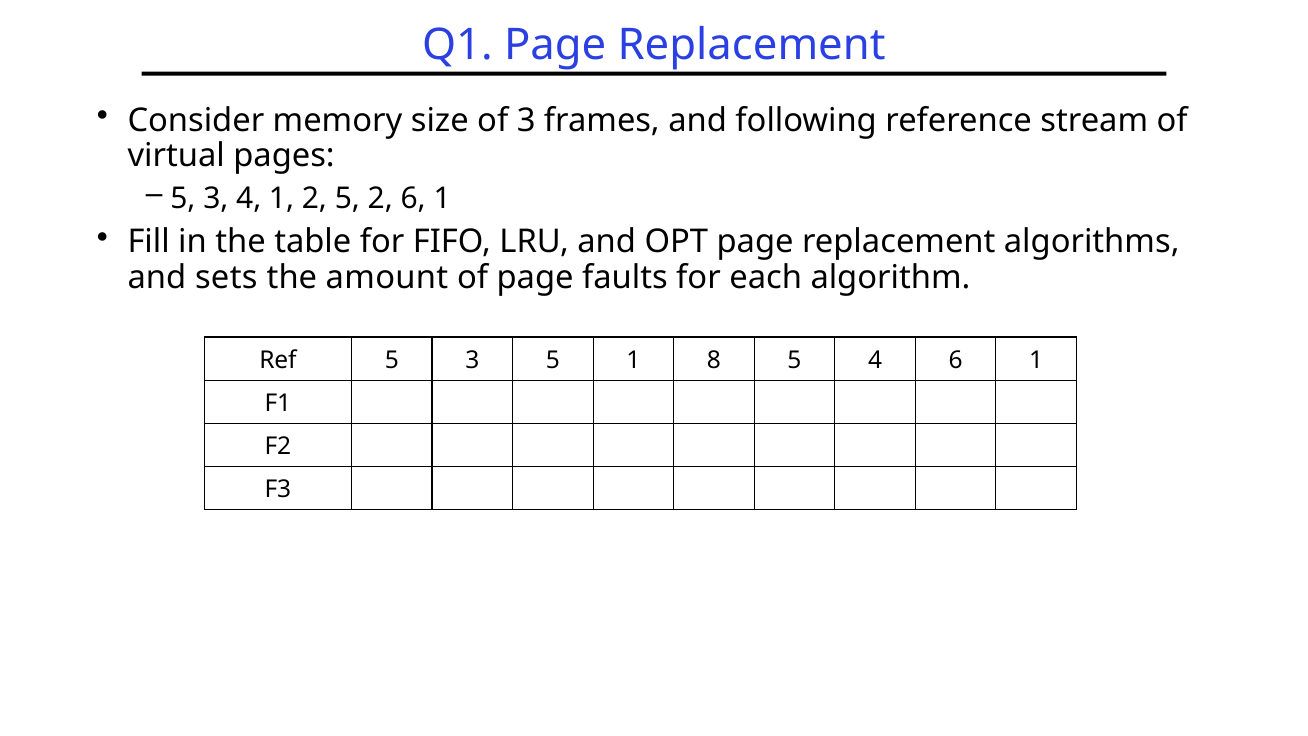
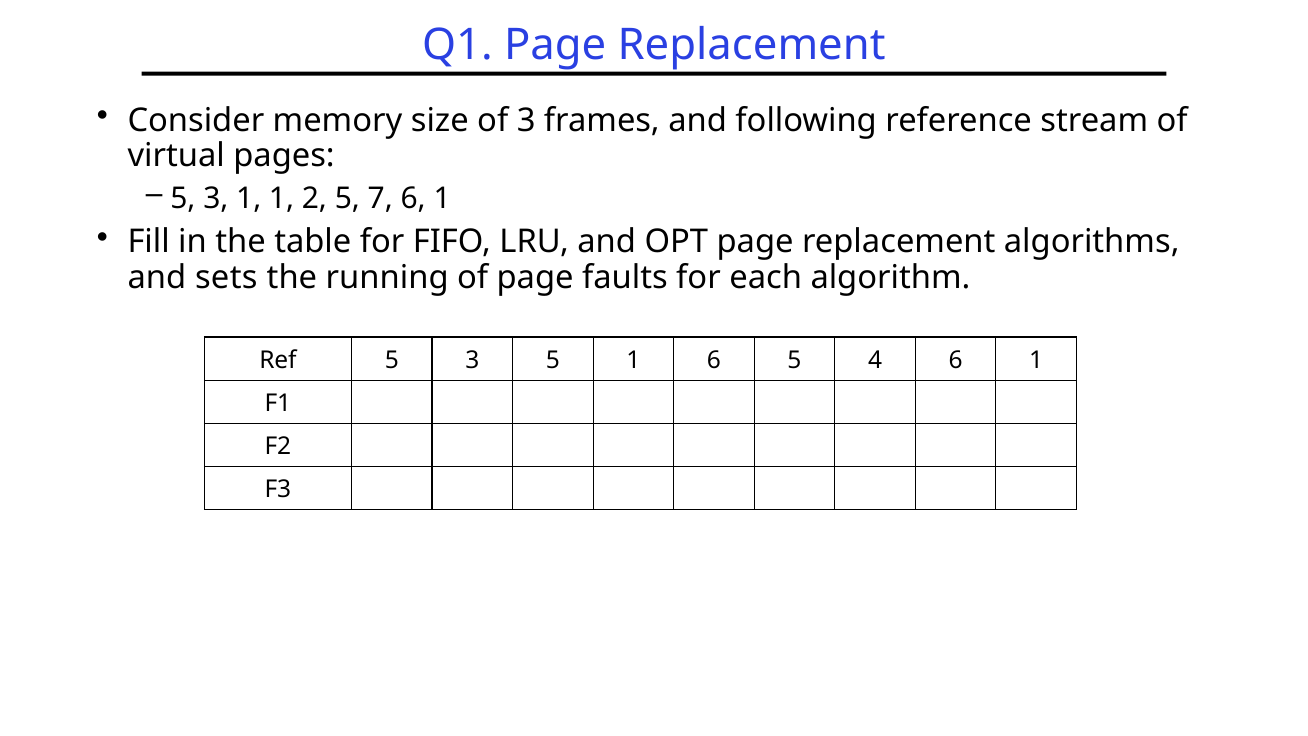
3 4: 4 -> 1 (249, 198)
5 2: 2 -> 7 (380, 198)
amount: amount -> running (387, 277)
1 8: 8 -> 6 (714, 360)
